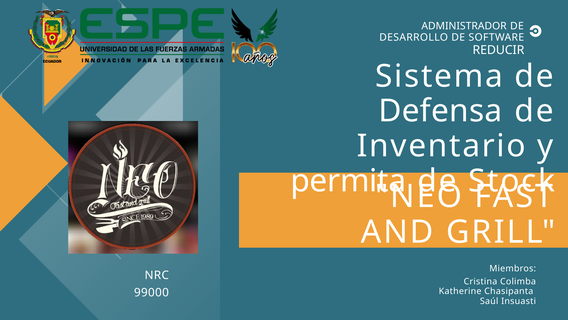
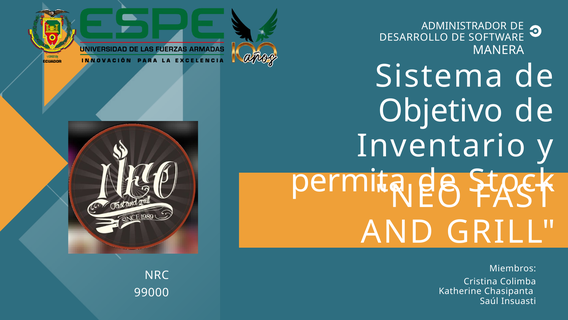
REDUCIR: REDUCIR -> MANERA (498, 50)
Defensa: Defensa -> Objetivo (441, 111)
